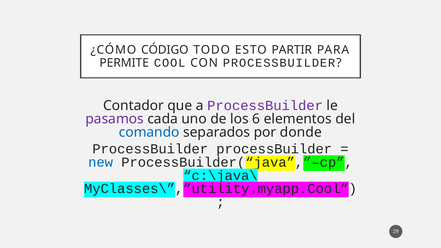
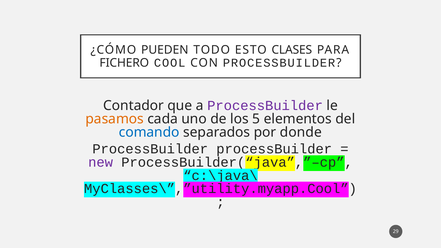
CÓDIGO: CÓDIGO -> PUEDEN (165, 50)
PARTIR: PARTIR -> CLASES (292, 50)
PERMITE: PERMITE -> FICHERO (124, 63)
pasamos colour: purple -> orange (115, 119)
6: 6 -> 5 (256, 119)
new colour: blue -> purple (101, 162)
